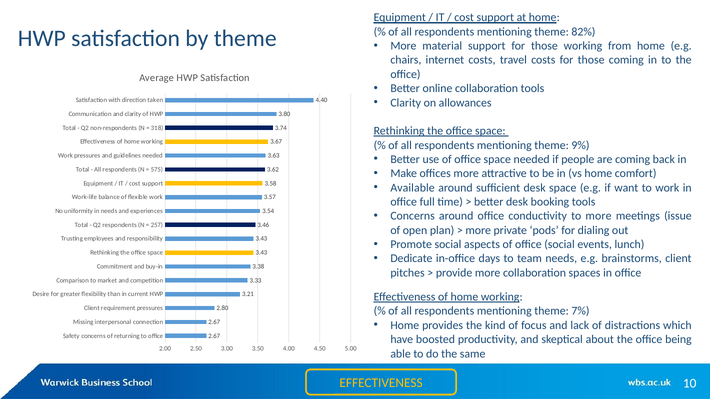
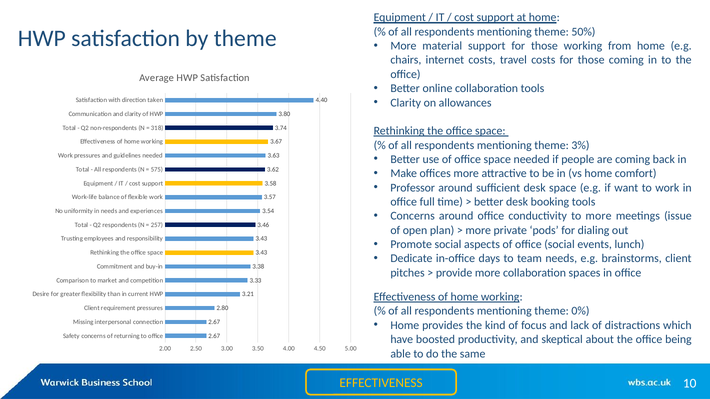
82%: 82% -> 50% (583, 32)
9%: 9% -> 3% (580, 145)
Available: Available -> Professor (413, 188)
7%: 7% -> 0% (580, 311)
